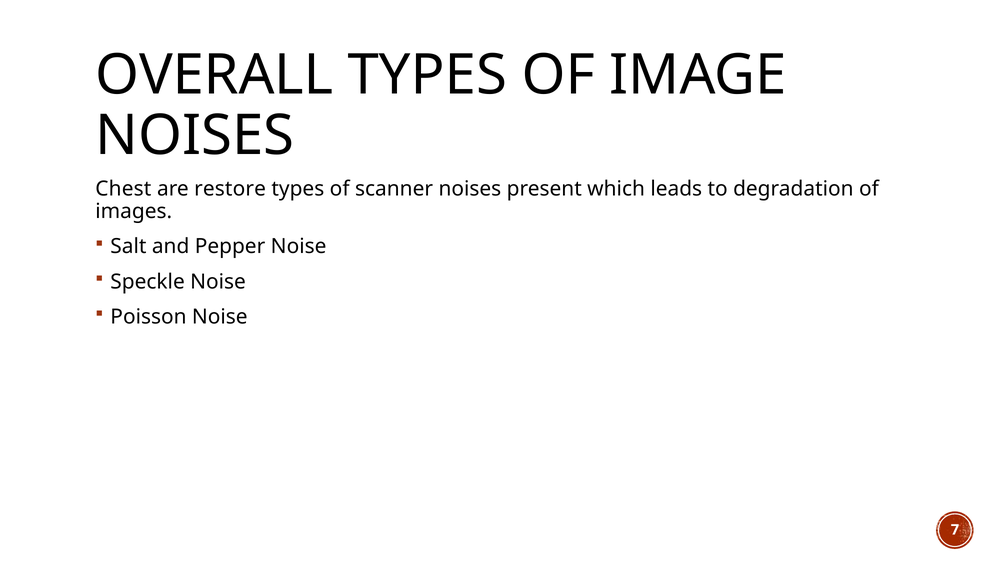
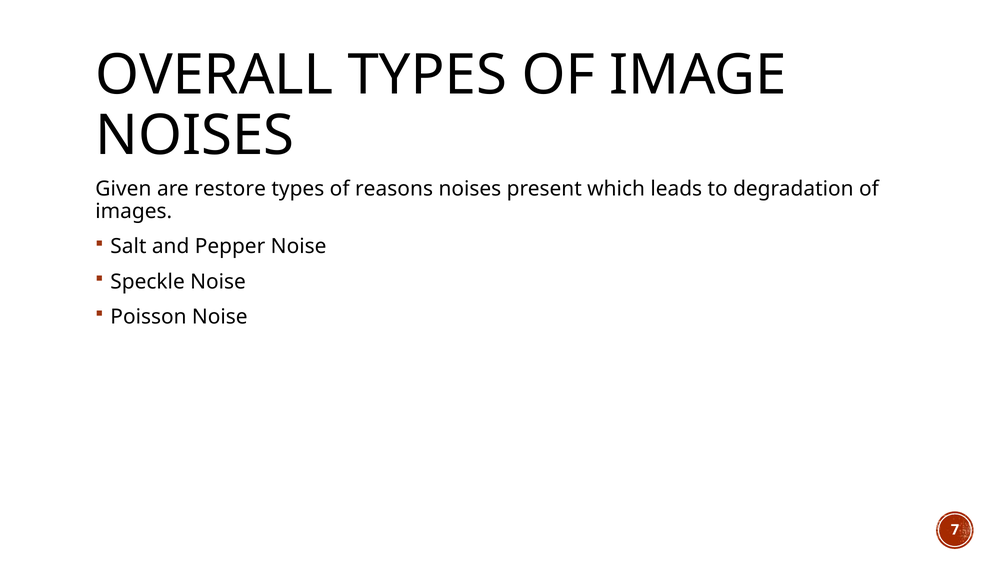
Chest: Chest -> Given (123, 189)
scanner: scanner -> reasons (394, 189)
